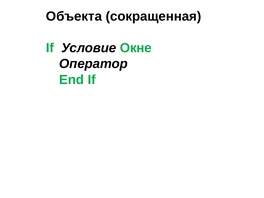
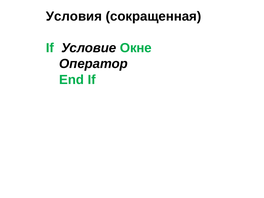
Объекта: Объекта -> Условия (74, 16)
